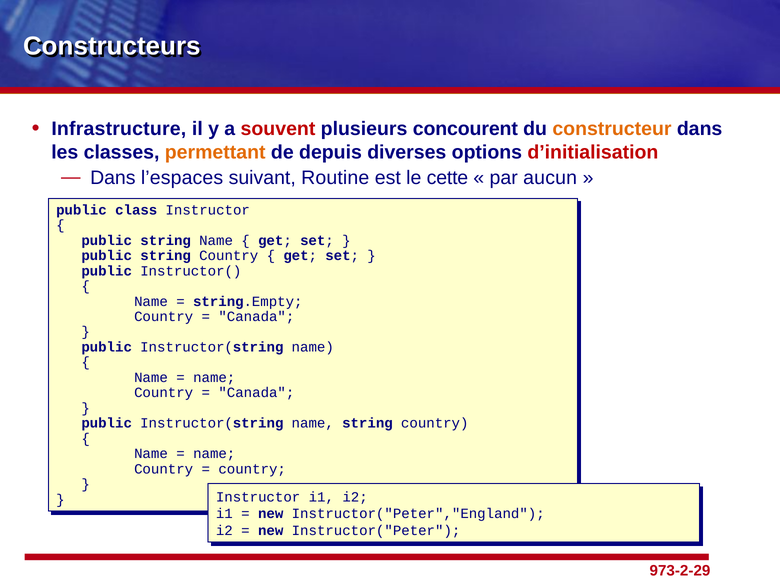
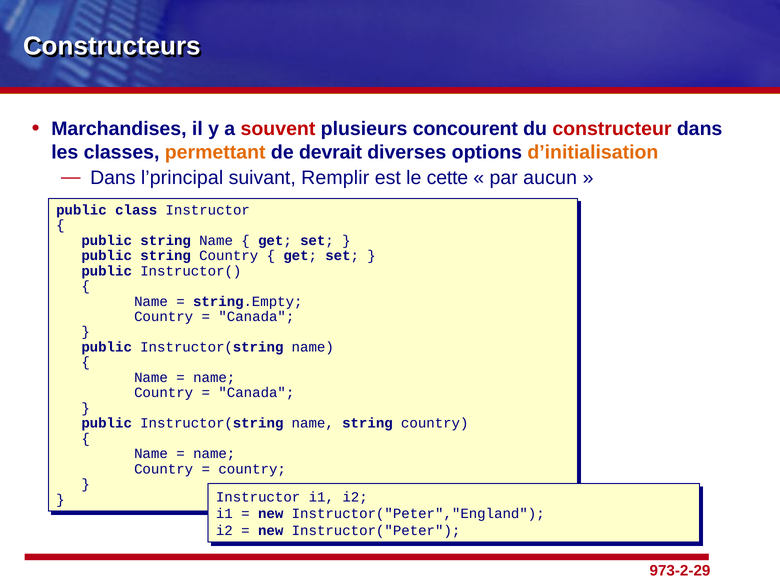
Infrastructure: Infrastructure -> Marchandises (119, 129)
constructeur colour: orange -> red (612, 129)
depuis: depuis -> devrait (331, 152)
d’initialisation colour: red -> orange (593, 152)
l’espaces: l’espaces -> l’principal (182, 178)
Routine: Routine -> Remplir (335, 178)
